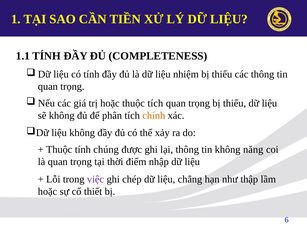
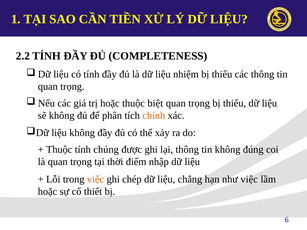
1.1: 1.1 -> 2.2 (23, 56)
thuộc tích: tích -> biệt (155, 103)
năng: năng -> đúng (253, 150)
việc colour: purple -> orange (96, 179)
như thập: thập -> việc (249, 179)
